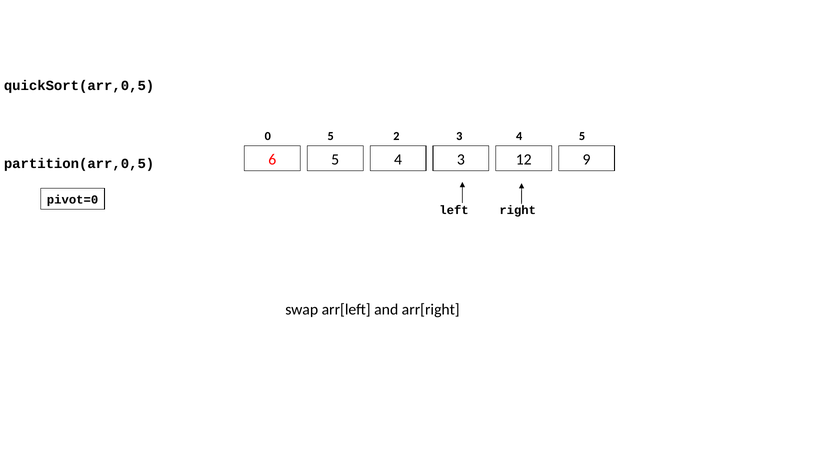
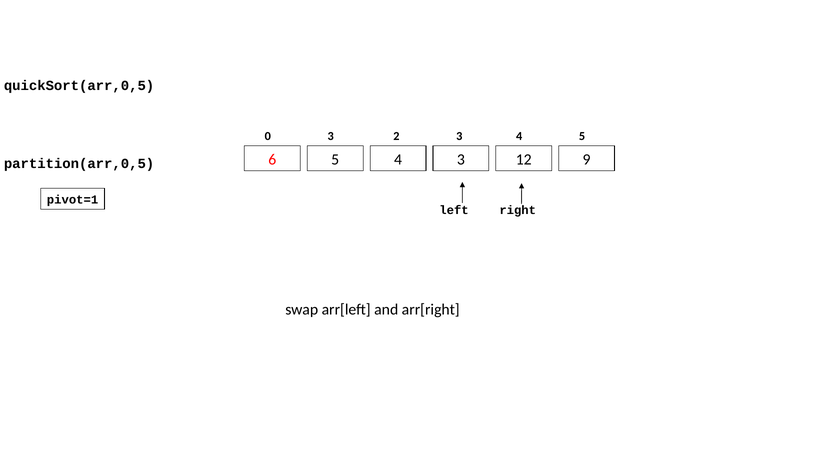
0 5: 5 -> 3 (331, 136)
pivot=0: pivot=0 -> pivot=1 (73, 200)
